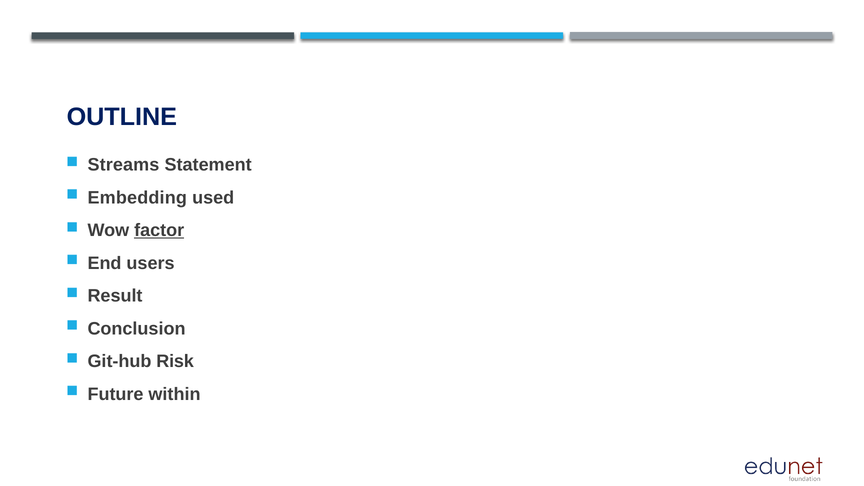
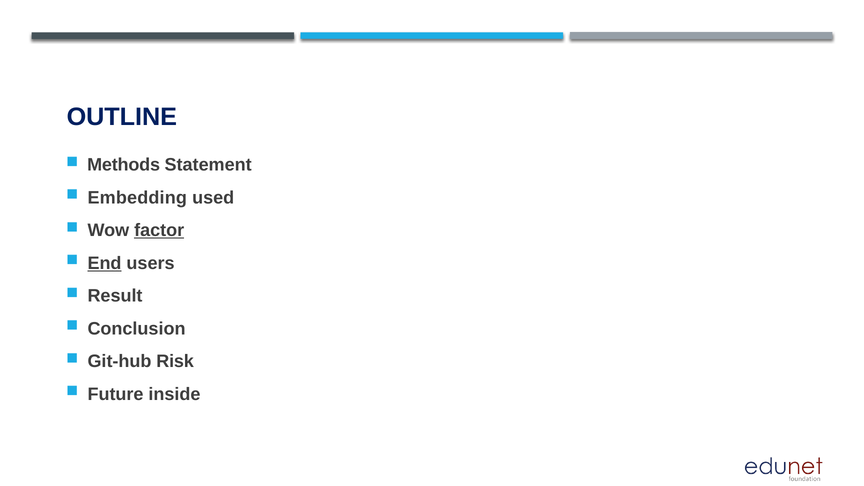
Streams: Streams -> Methods (124, 165)
End underline: none -> present (104, 263)
within: within -> inside (174, 394)
